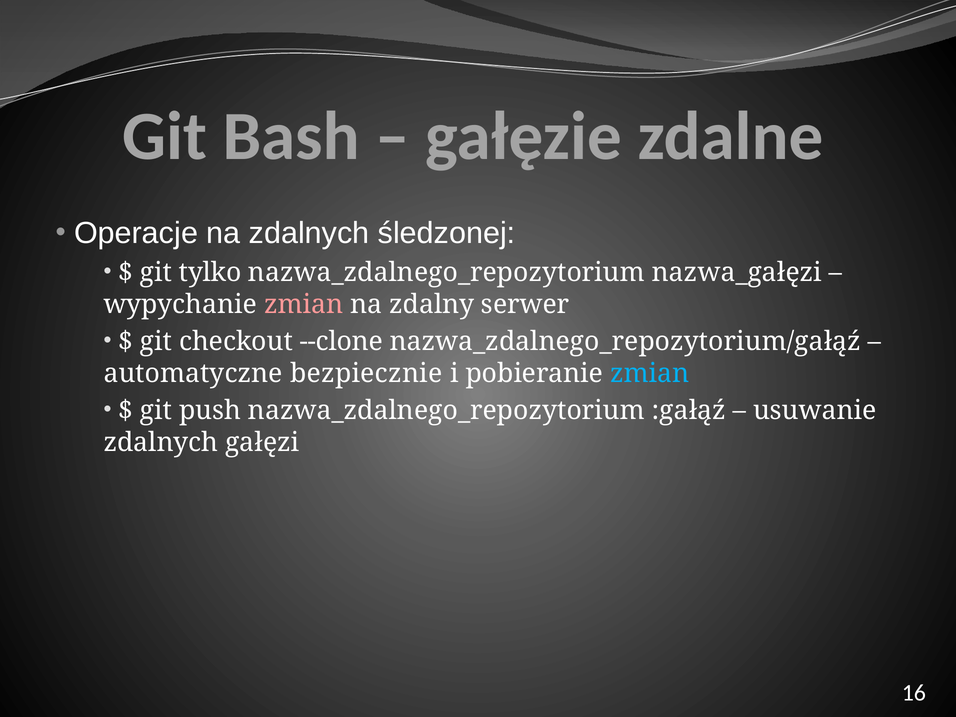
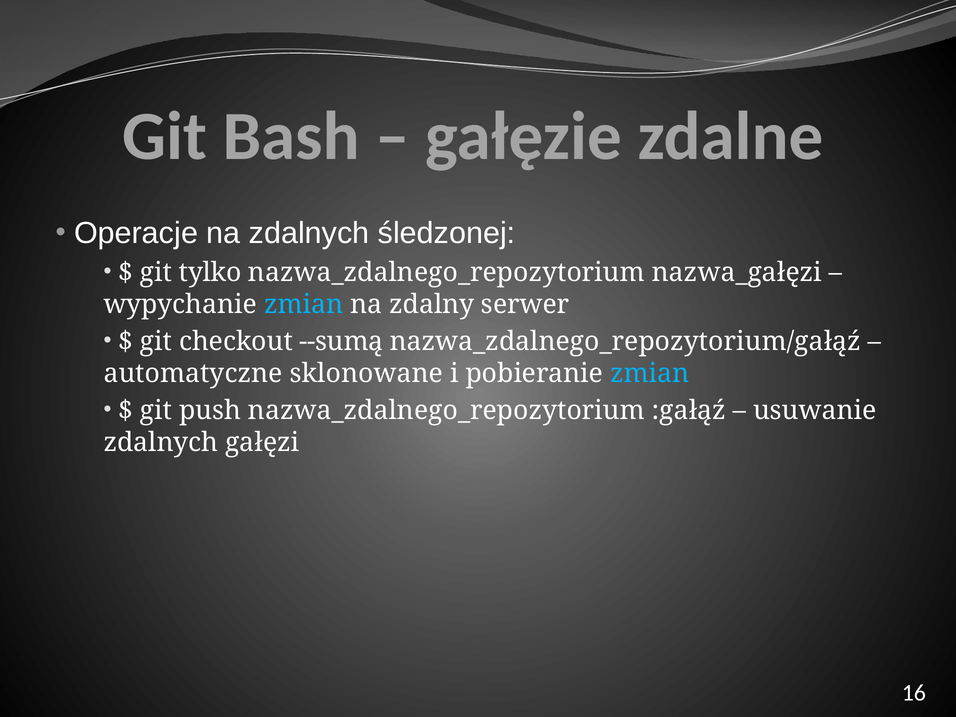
zmian colour: pink -> light blue (304, 304)
--clone: --clone -> --sumą (341, 341)
bezpiecznie: bezpiecznie -> sklonowane (366, 373)
